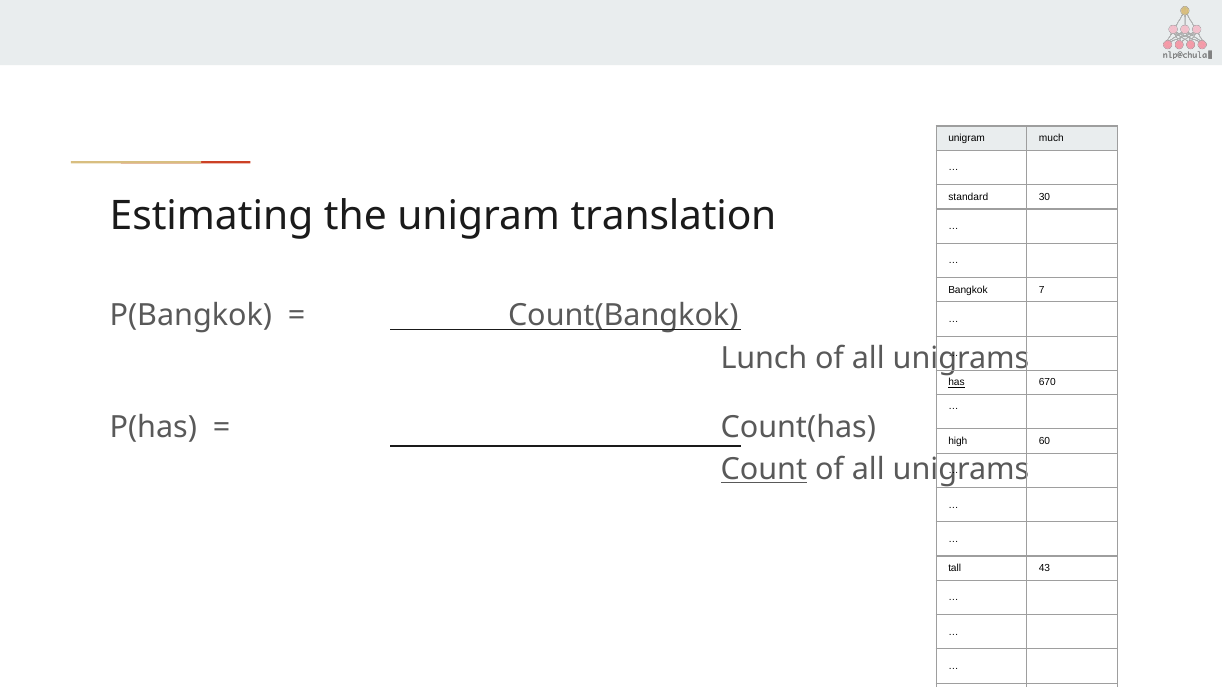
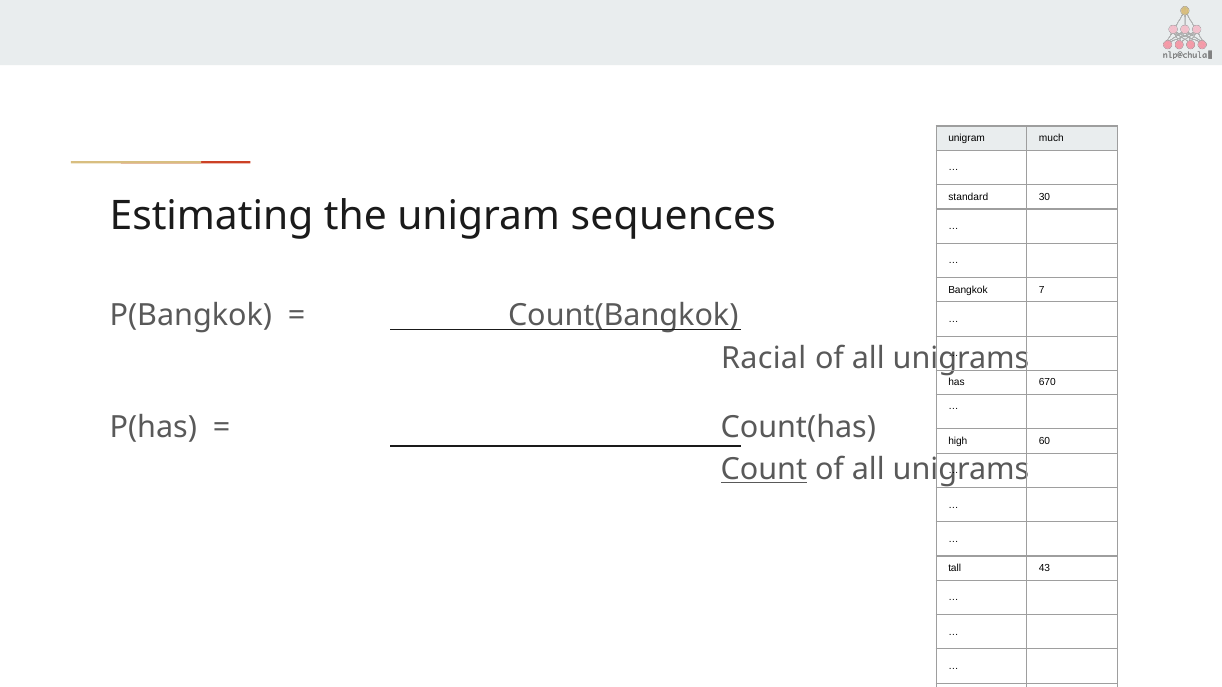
translation: translation -> sequences (673, 216)
Lunch: Lunch -> Racial (764, 358)
has underline: present -> none (956, 383)
